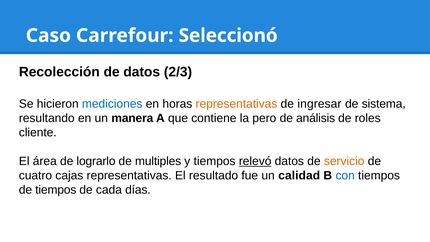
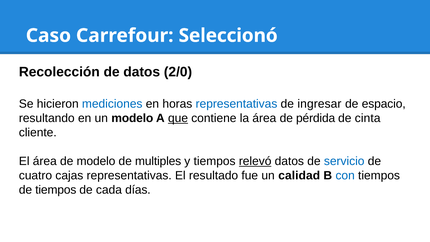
2/3: 2/3 -> 2/0 (178, 72)
representativas colour: orange -> blue (236, 104)
sistema: sistema -> espacio (384, 104)
un manera: manera -> modelo (132, 118)
que underline: none -> present (178, 118)
la pero: pero -> área (264, 118)
análisis: análisis -> pérdida (316, 118)
roles: roles -> cinta (368, 118)
de lograrlo: lograrlo -> modelo (96, 161)
servicio colour: orange -> blue (344, 161)
